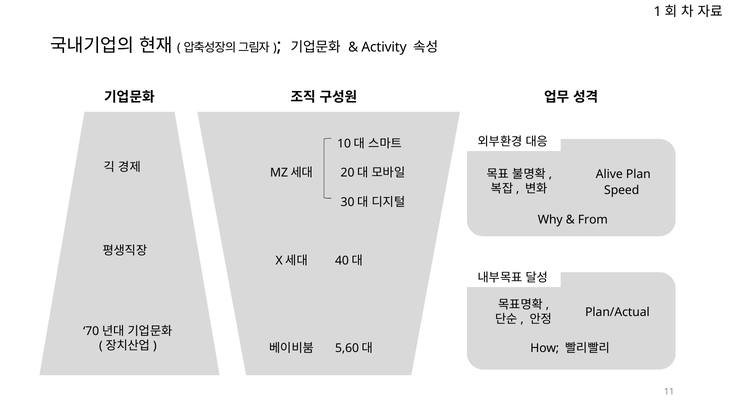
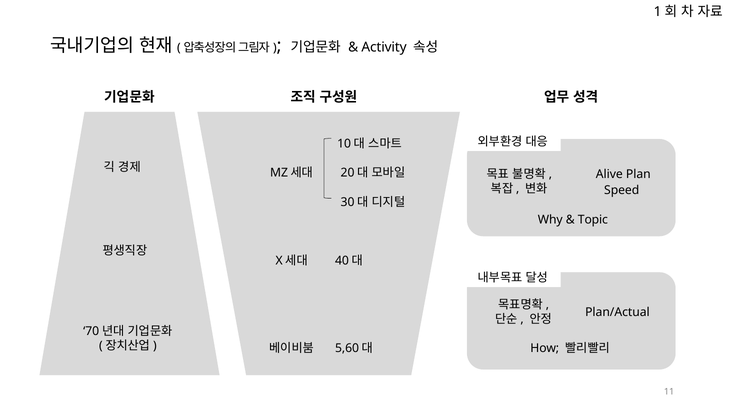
From: From -> Topic (593, 219)
